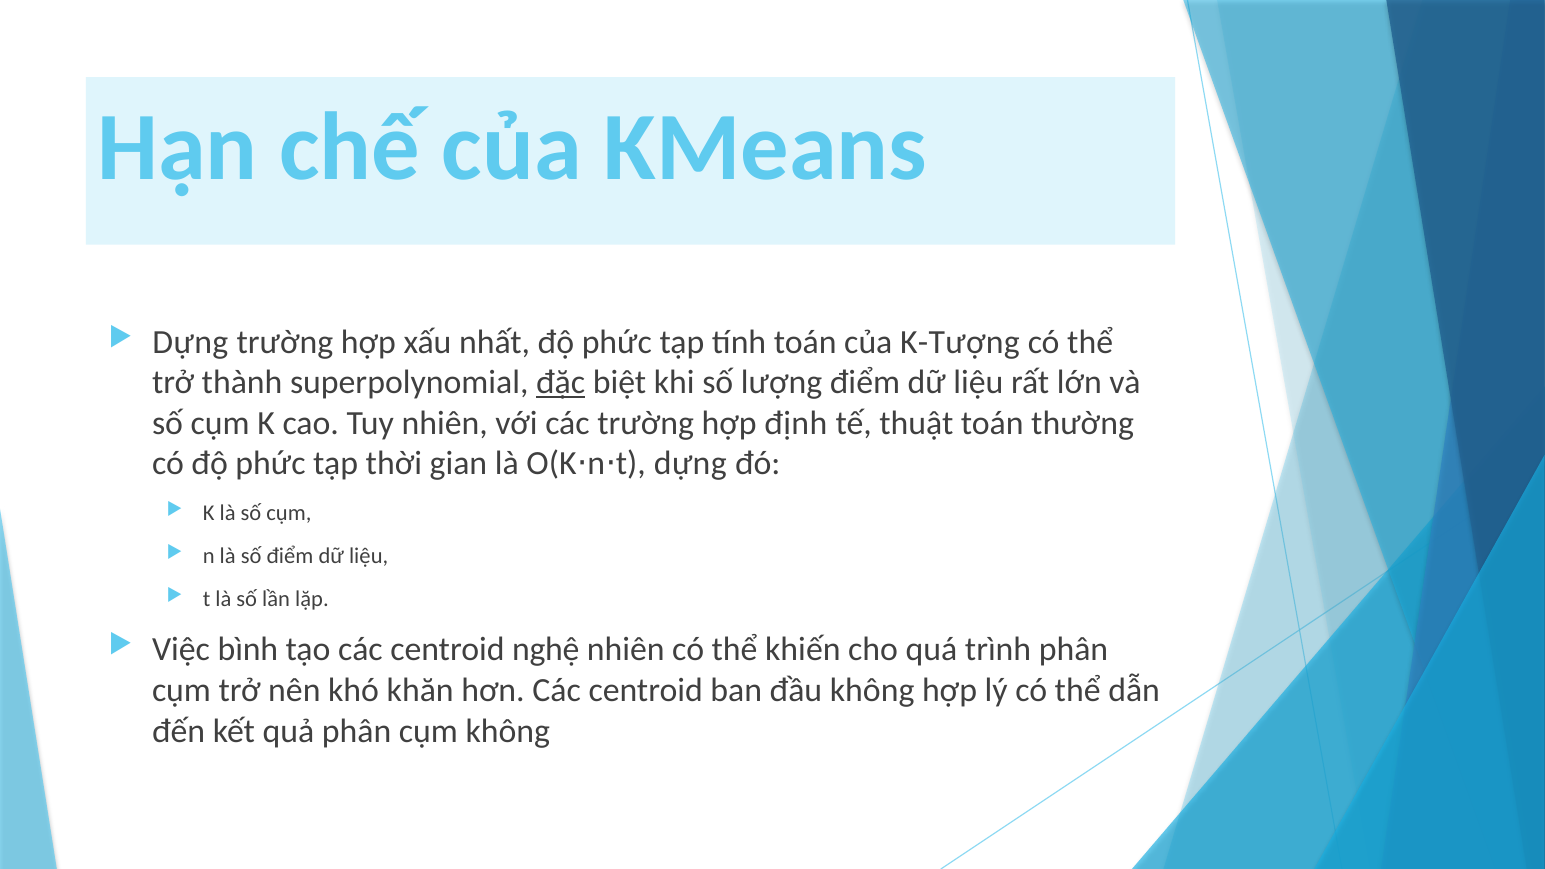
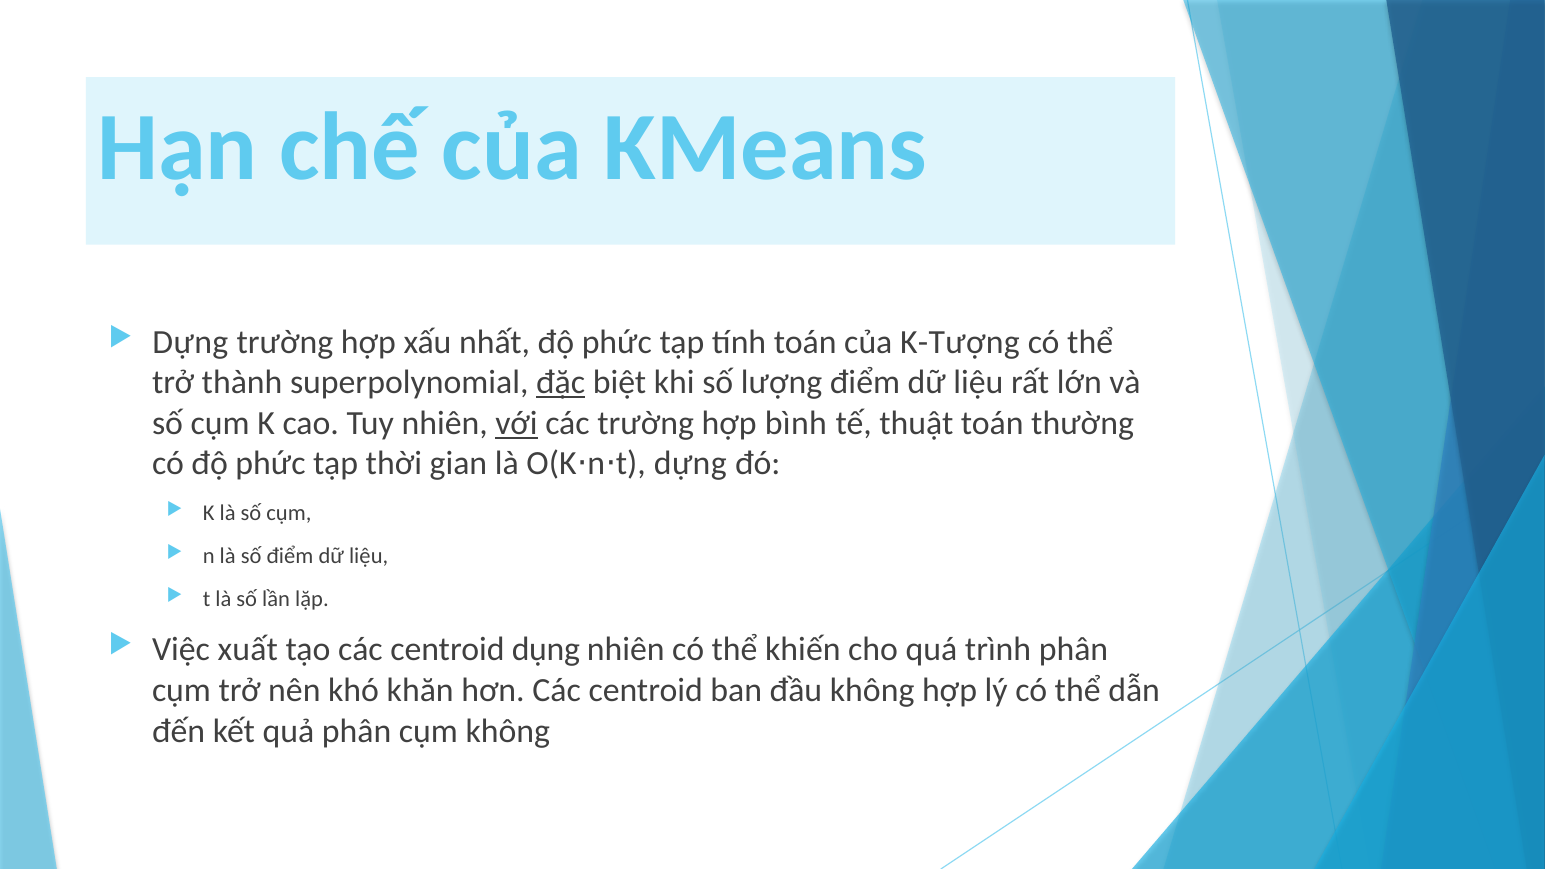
với underline: none -> present (517, 423)
định: định -> bình (796, 423)
bình: bình -> xuất (248, 650)
nghệ: nghệ -> dụng (546, 650)
